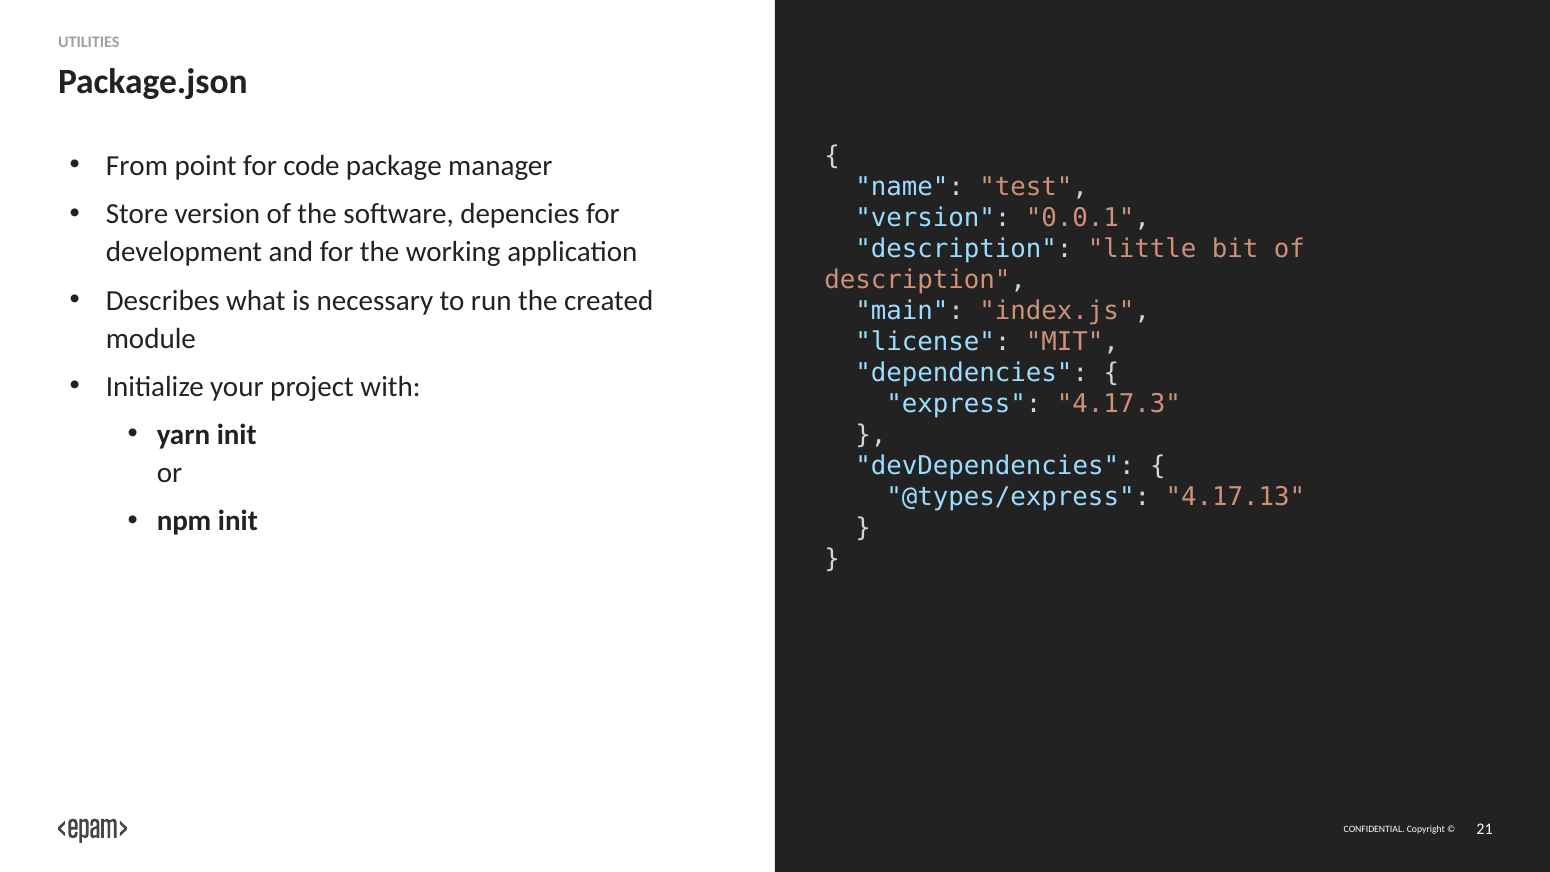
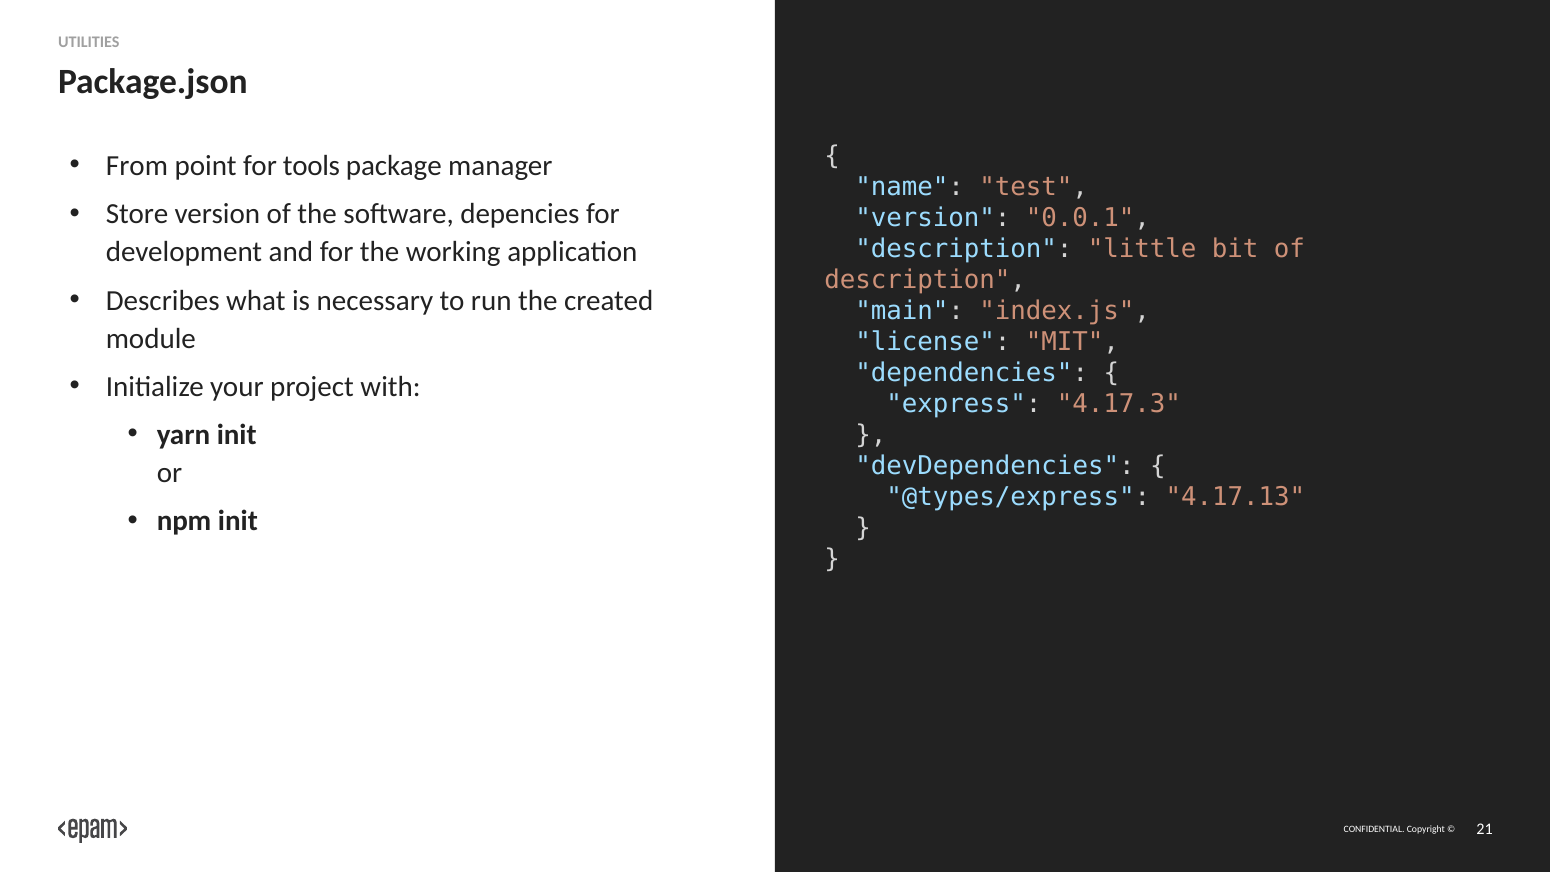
code: code -> tools (311, 166)
